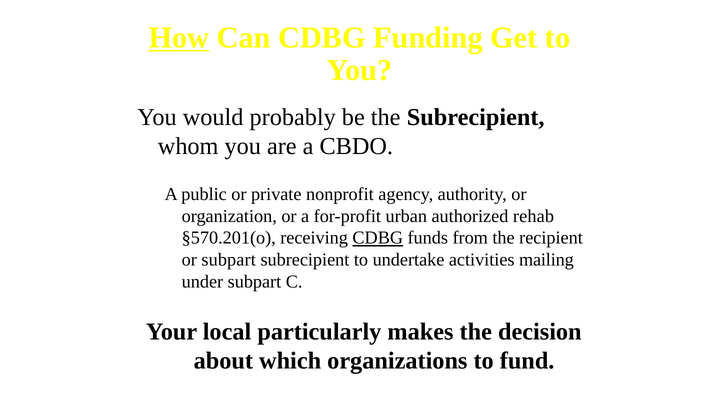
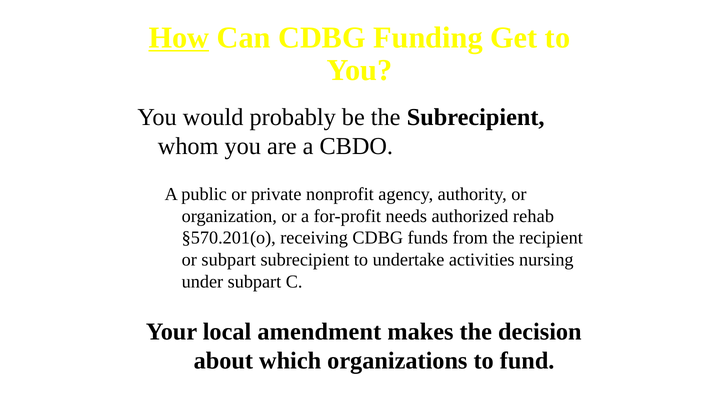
urban: urban -> needs (406, 216)
CDBG underline: present -> none (378, 238)
mailing: mailing -> nursing (546, 259)
particularly: particularly -> amendment (319, 331)
